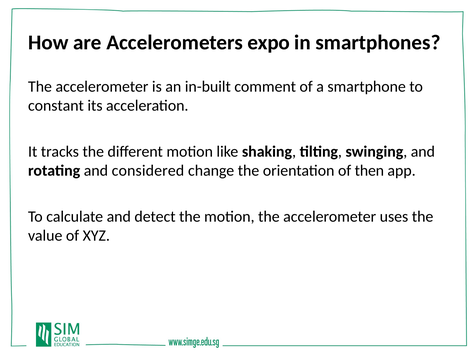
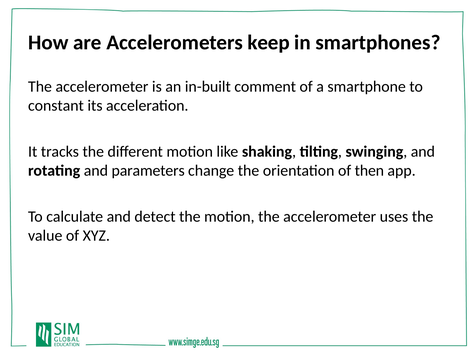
expo: expo -> keep (269, 43)
considered: considered -> parameters (148, 171)
